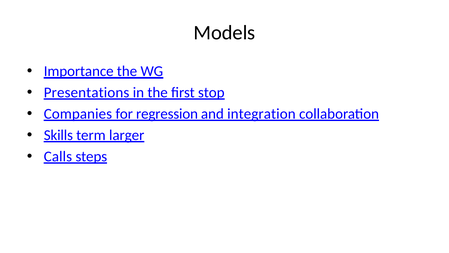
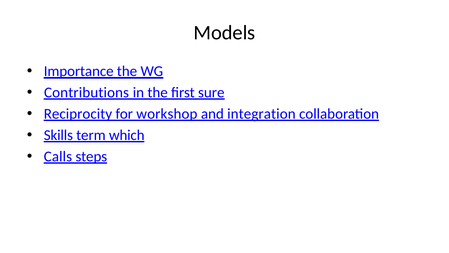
Presentations: Presentations -> Contributions (87, 92)
stop: stop -> sure (211, 92)
Companies: Companies -> Reciprocity (78, 114)
regression: regression -> workshop (167, 114)
larger: larger -> which (127, 135)
